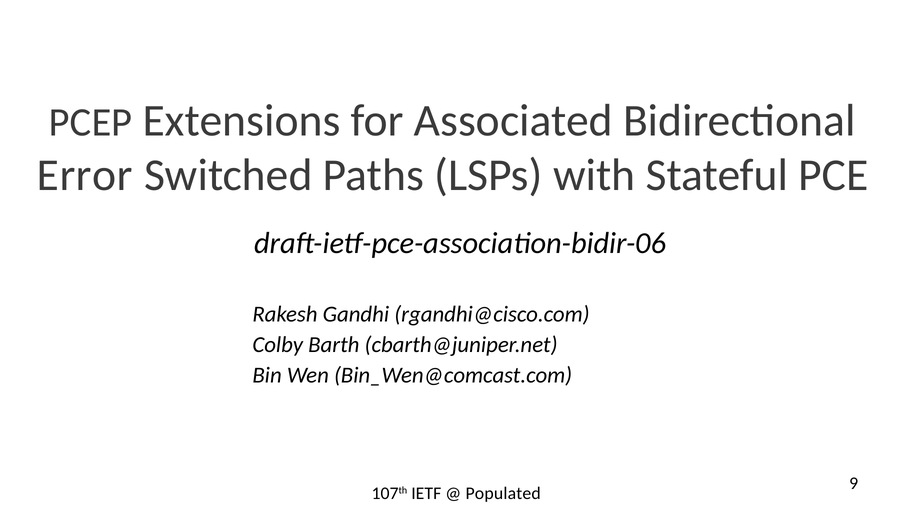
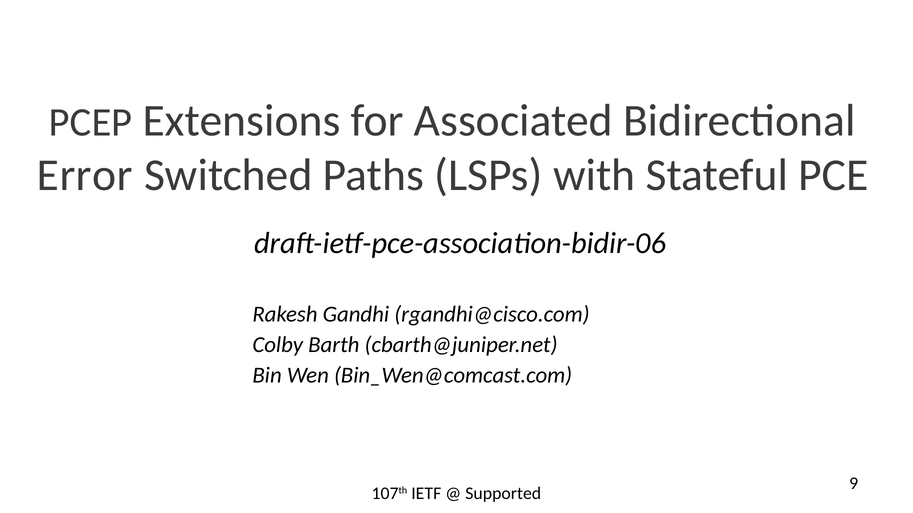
Populated: Populated -> Supported (503, 494)
